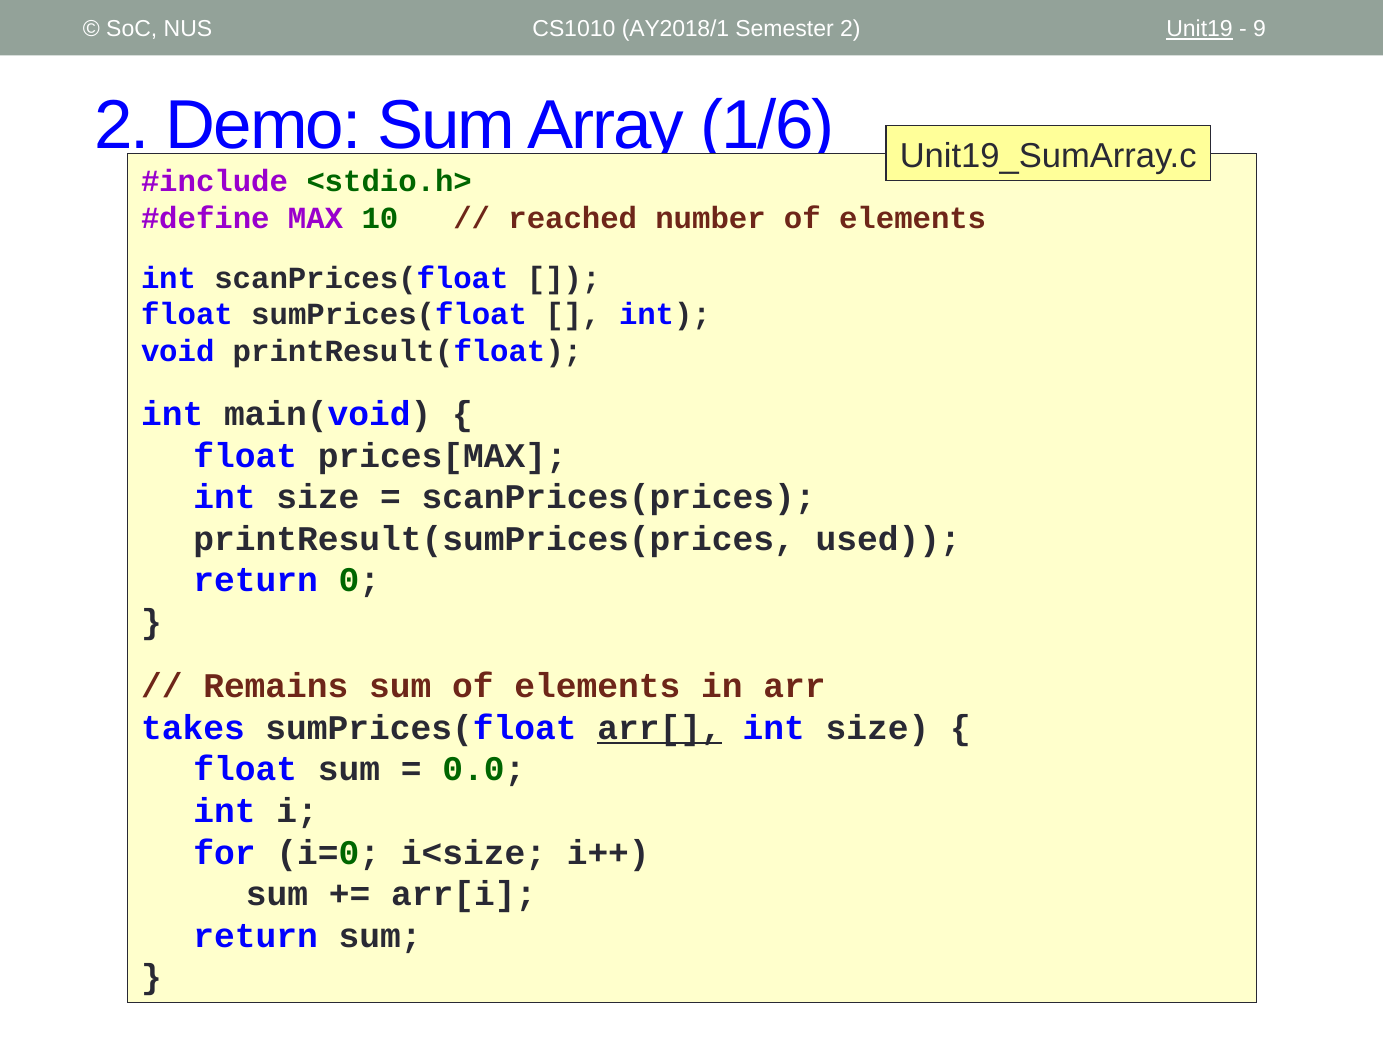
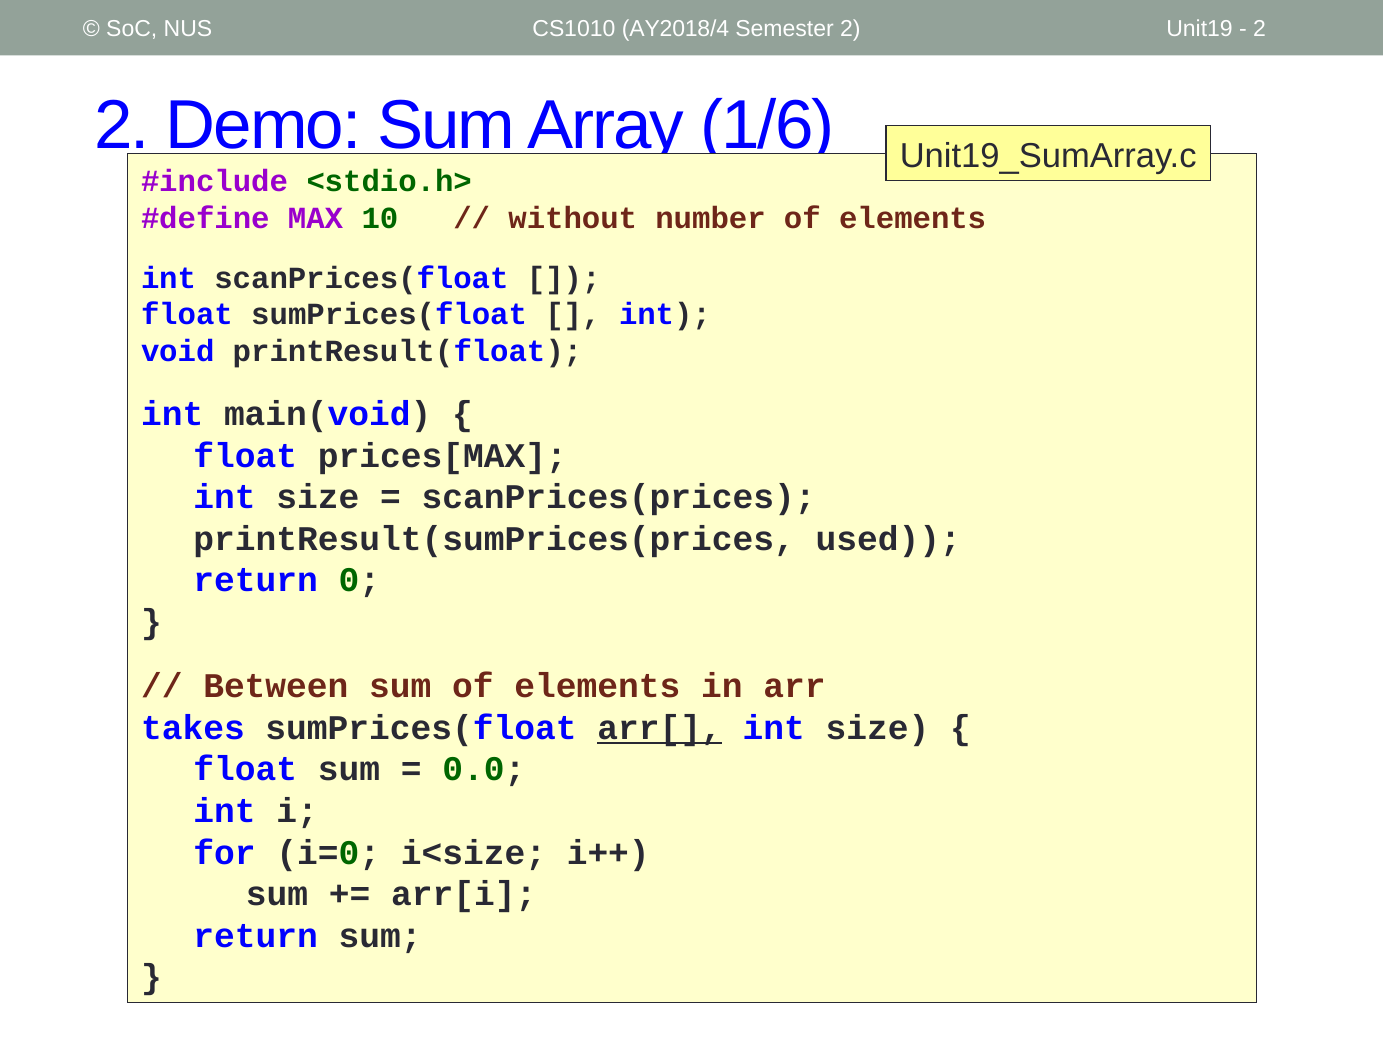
AY2018/1: AY2018/1 -> AY2018/4 (676, 29)
Unit19 underline: present -> none (1200, 29)
9: 9 -> 2 (1260, 29)
reached: reached -> without (573, 218)
Remains: Remains -> Between (276, 686)
